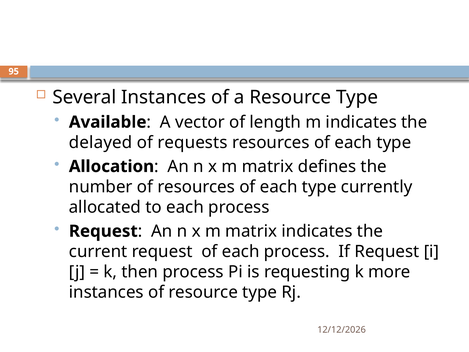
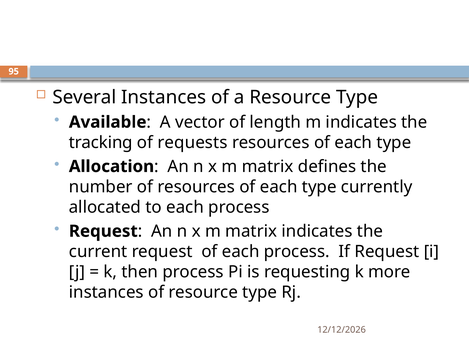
delayed: delayed -> tracking (101, 142)
